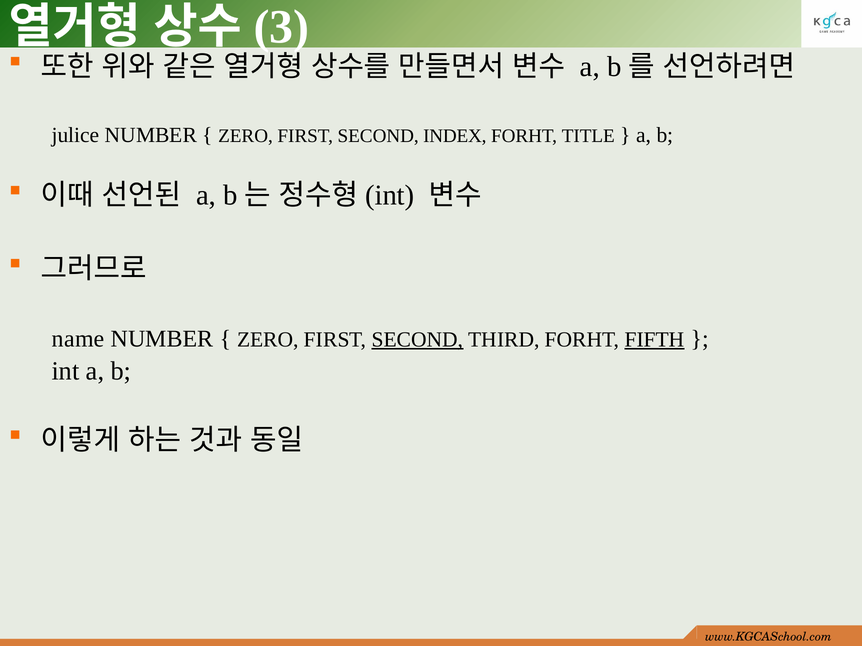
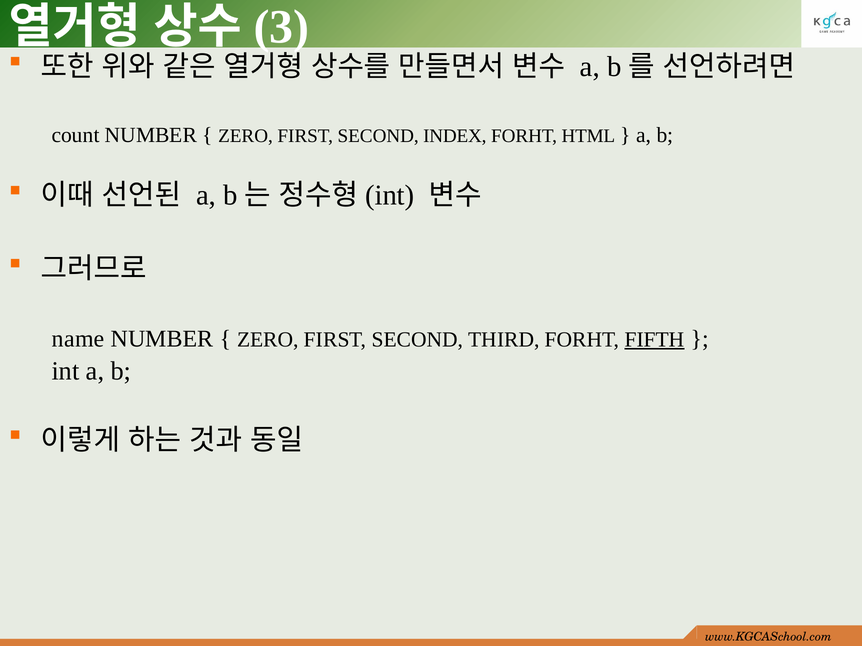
julice: julice -> count (76, 135)
TITLE: TITLE -> HTML (588, 136)
SECOND underline: present -> none (418, 340)
